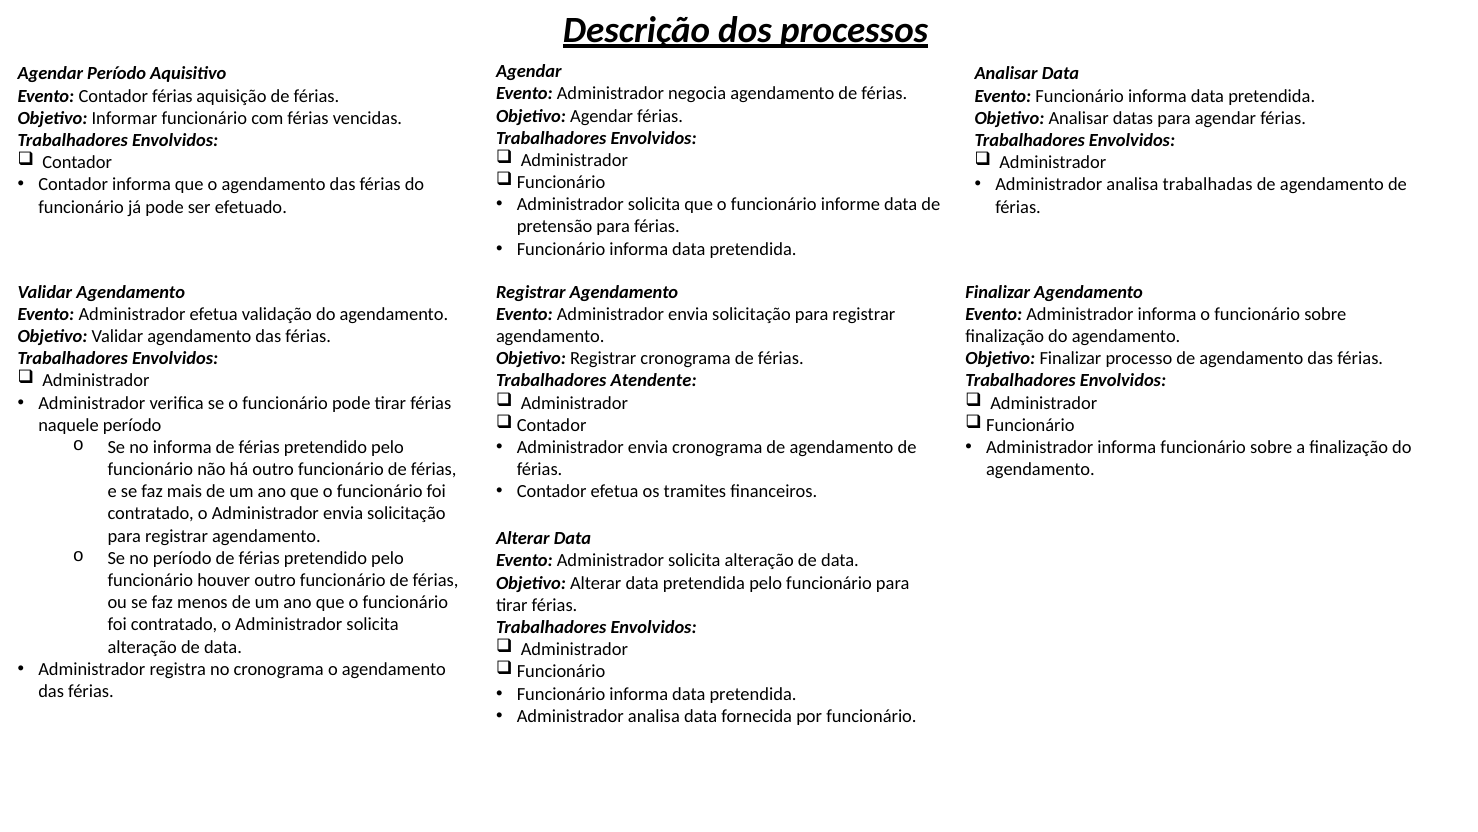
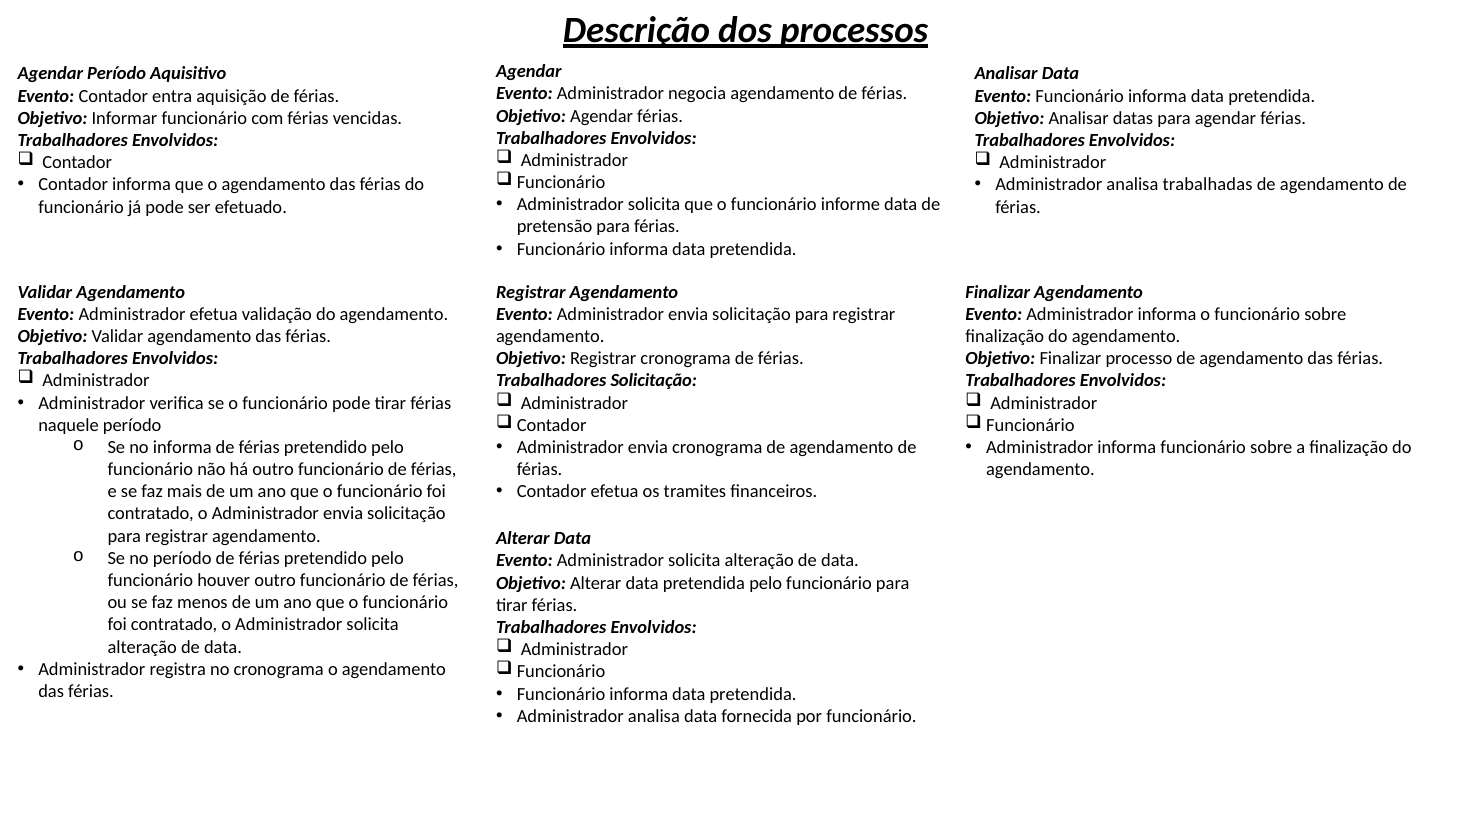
Contador férias: férias -> entra (172, 96)
Trabalhadores Atendente: Atendente -> Solicitação (654, 380)
